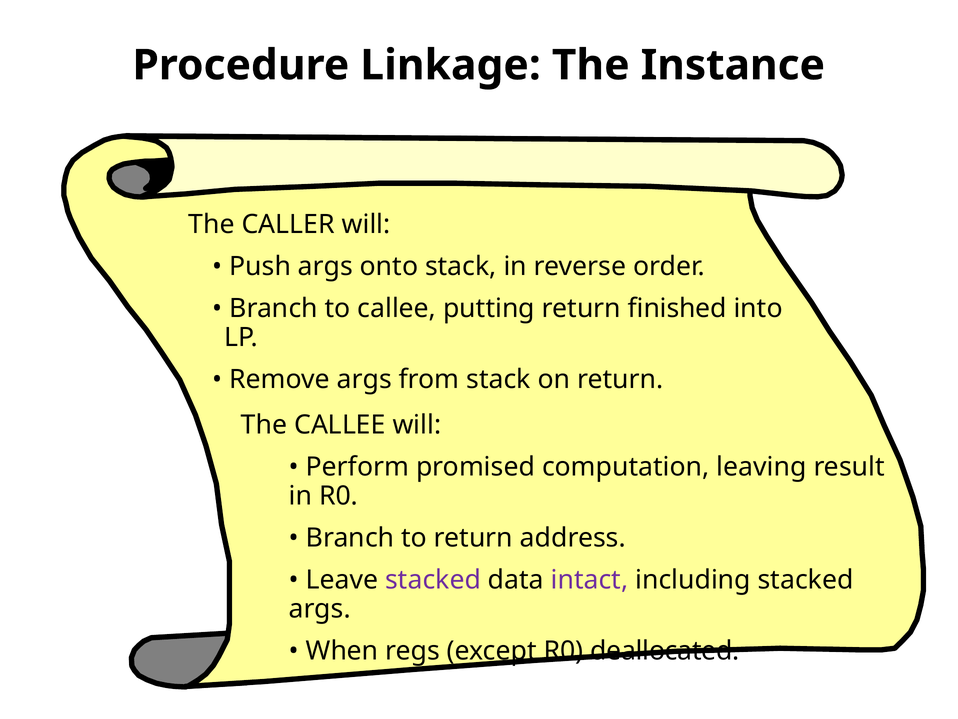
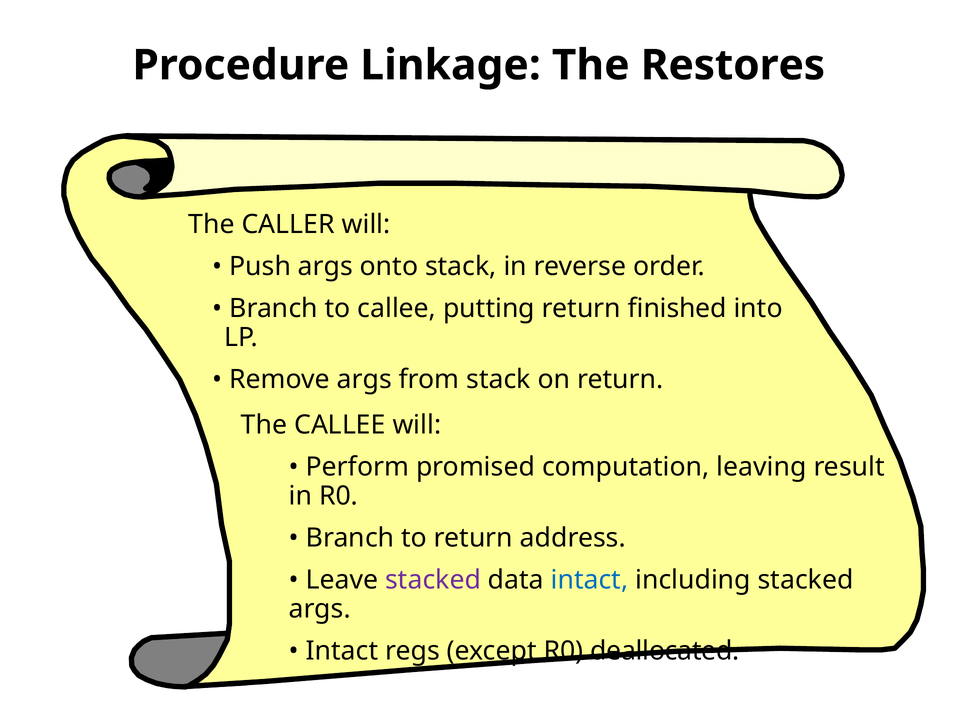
Instance: Instance -> Restores (733, 65)
intact colour: purple -> blue (589, 580)
When: When -> Intact (342, 650)
